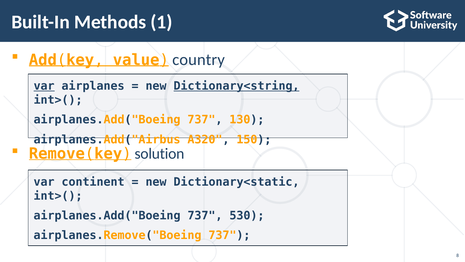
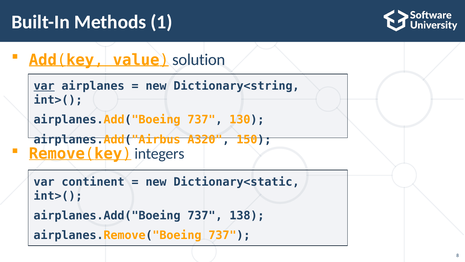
country: country -> solution (199, 60)
Dictionary<string underline: present -> none (237, 86)
solution: solution -> integers (159, 153)
530: 530 -> 138 (247, 215)
